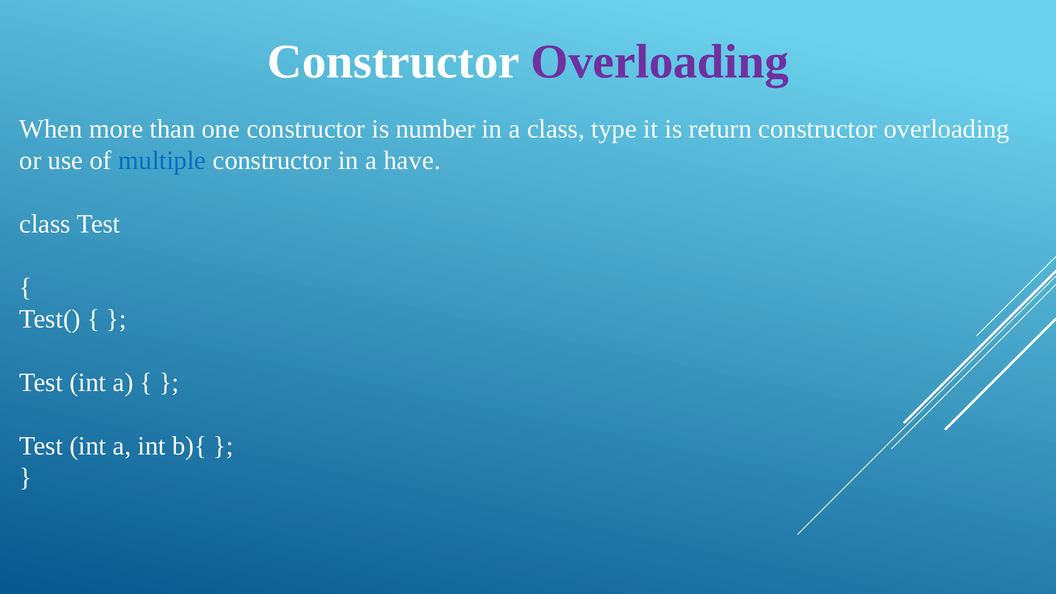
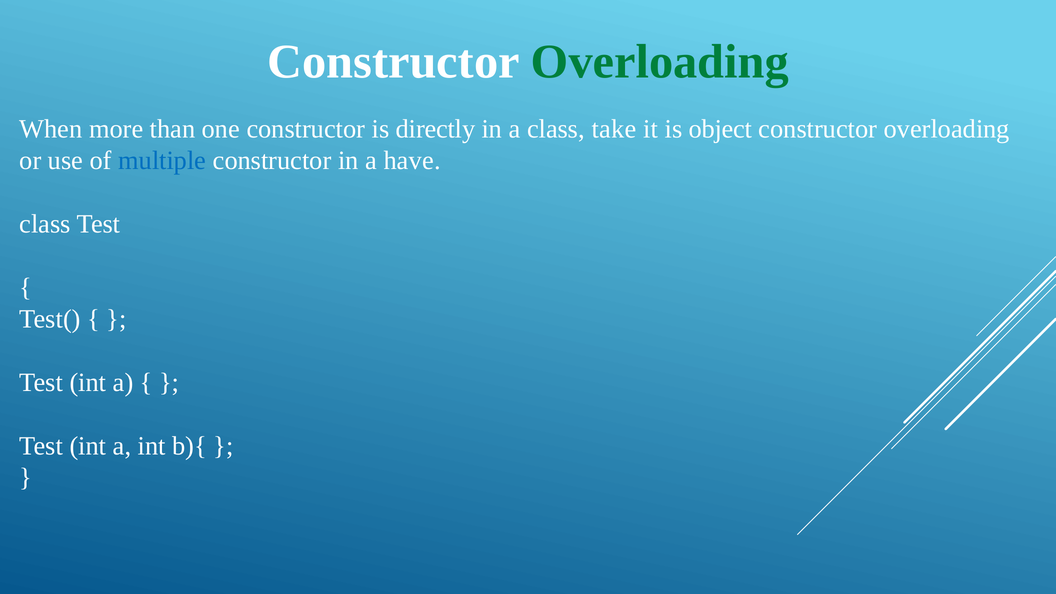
Overloading colour: purple -> green (660, 62)
number: number -> directly (436, 129)
type: type -> take (614, 129)
return: return -> object (721, 129)
